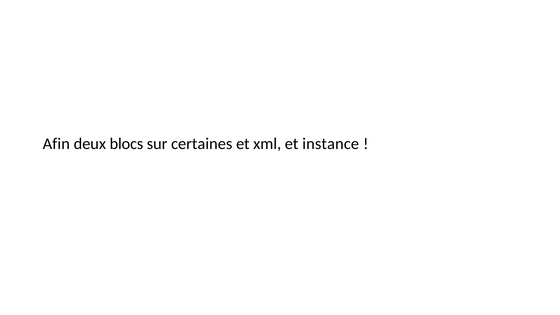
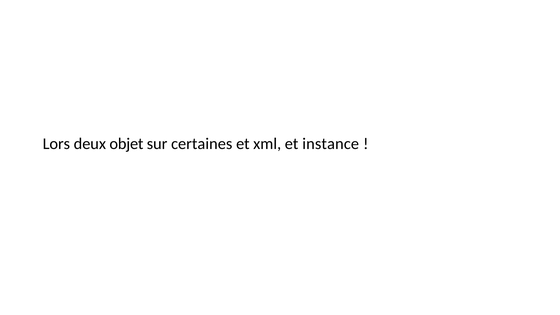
Afin: Afin -> Lors (56, 144)
blocs: blocs -> objet (126, 144)
